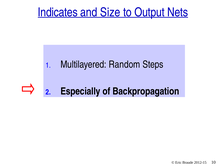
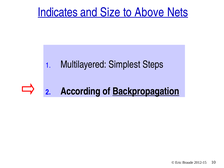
Output: Output -> Above (149, 12)
Random: Random -> Simplest (124, 65)
Especially: Especially -> According (80, 91)
Backpropagation underline: none -> present (146, 91)
